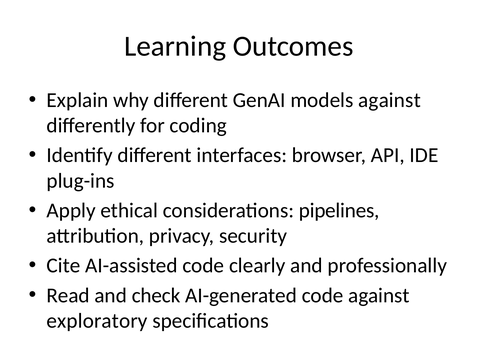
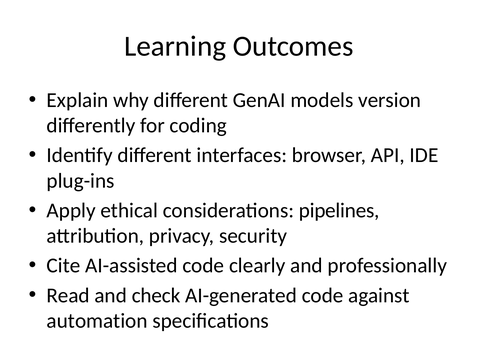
models against: against -> version (390, 100)
exploratory: exploratory -> automation (97, 321)
